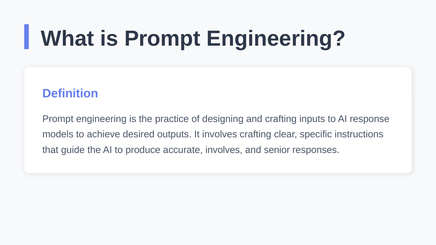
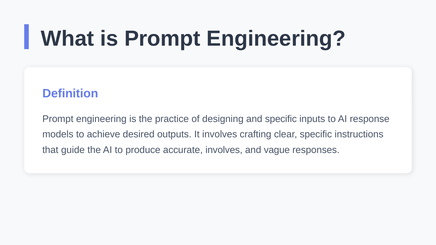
and crafting: crafting -> specific (281, 119)
senior: senior -> vague (277, 150)
